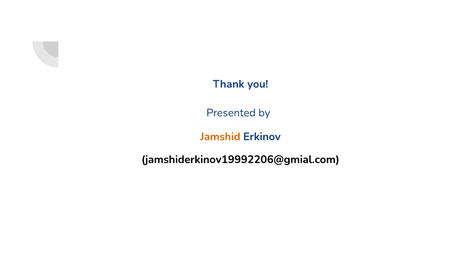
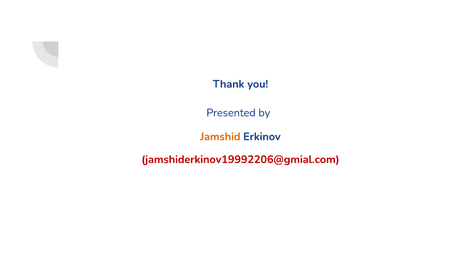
jamshiderkinov19992206@gmial.com colour: black -> red (240, 159)
